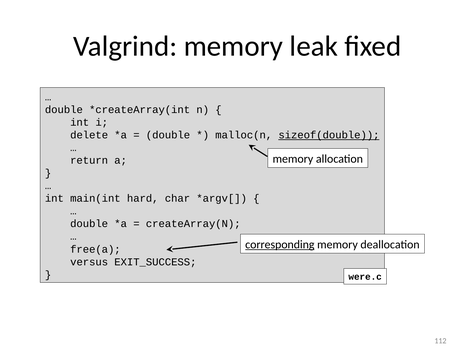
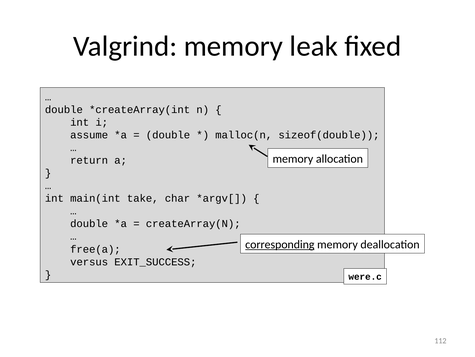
delete: delete -> assume (89, 135)
sizeof(double underline: present -> none (329, 135)
hard: hard -> take (143, 198)
